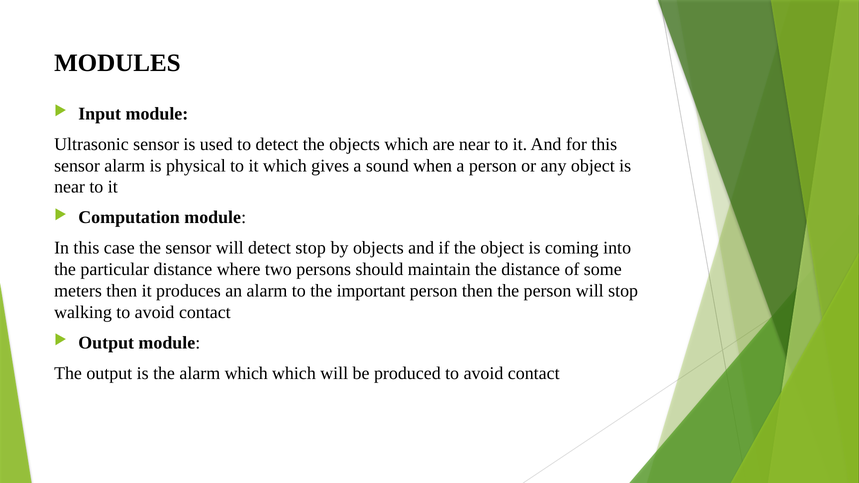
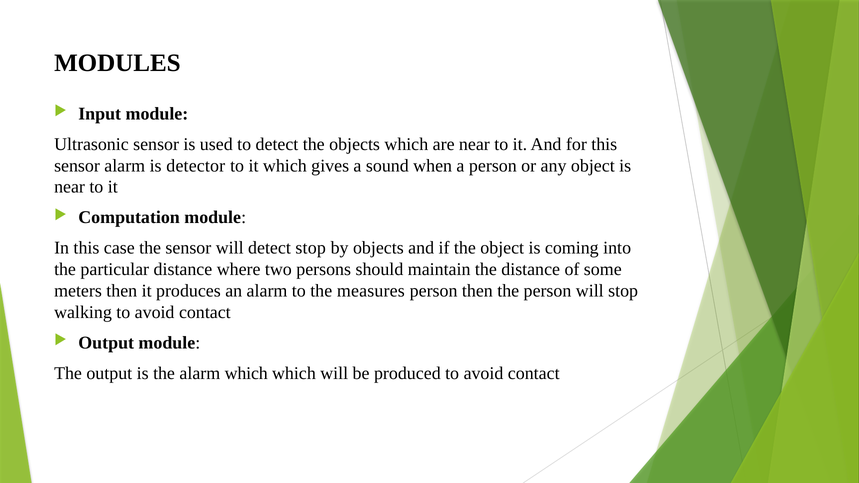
physical: physical -> detector (196, 166)
important: important -> measures (371, 291)
